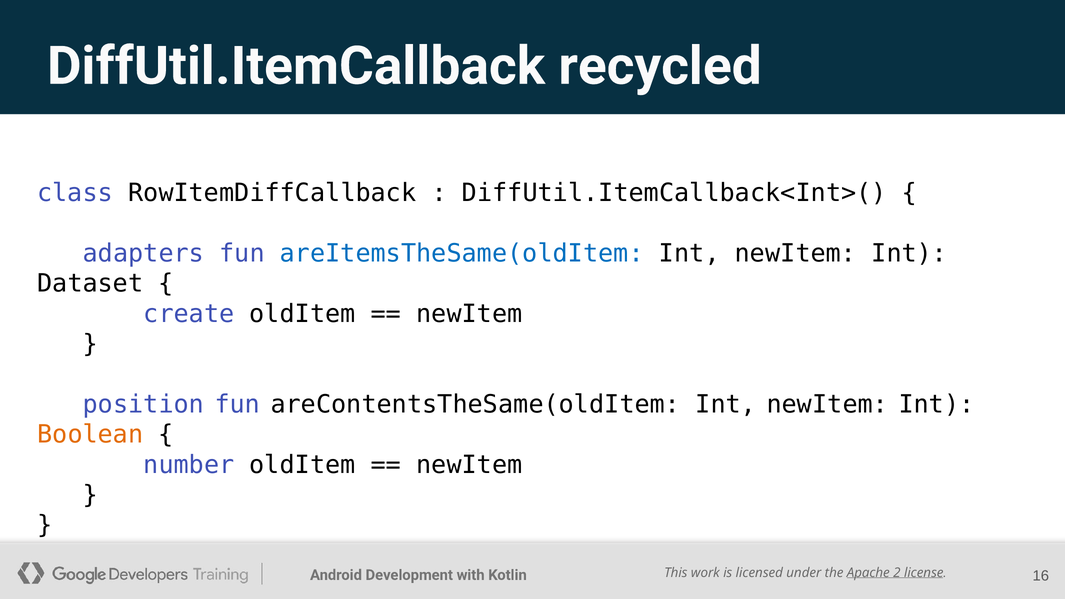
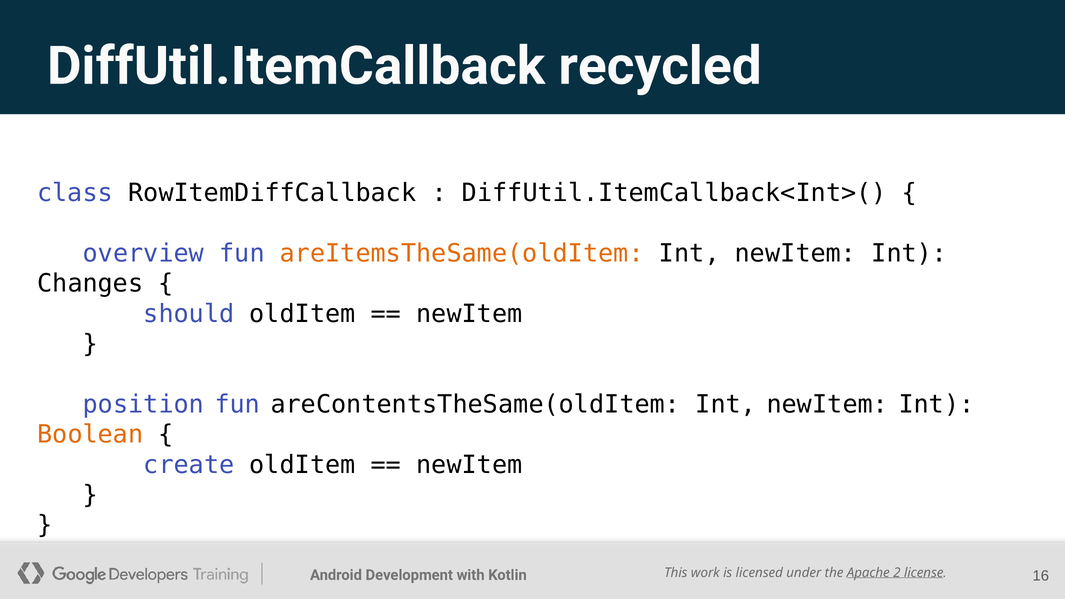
adapters: adapters -> overview (143, 254)
areItemsTheSame(oldItem colour: blue -> orange (462, 254)
Dataset: Dataset -> Changes (90, 284)
create: create -> should (189, 314)
number: number -> create (189, 465)
